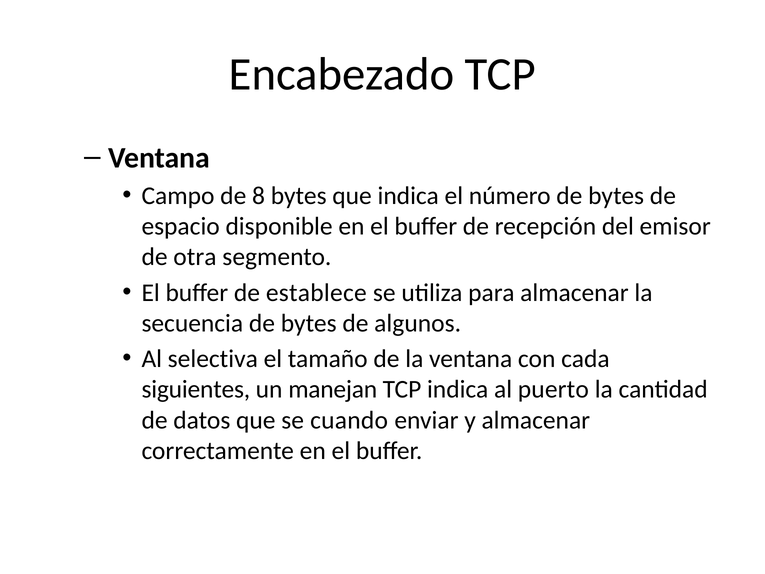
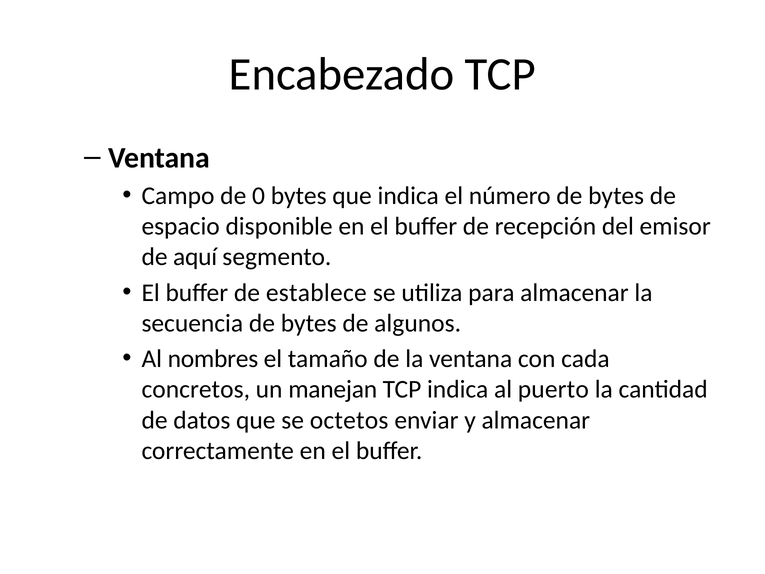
8: 8 -> 0 (258, 196)
otra: otra -> aquí (195, 257)
selectiva: selectiva -> nombres (213, 359)
siguientes: siguientes -> concretos (196, 389)
cuando: cuando -> octetos (349, 420)
